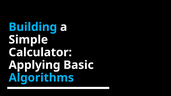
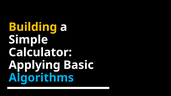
Building colour: light blue -> yellow (33, 27)
